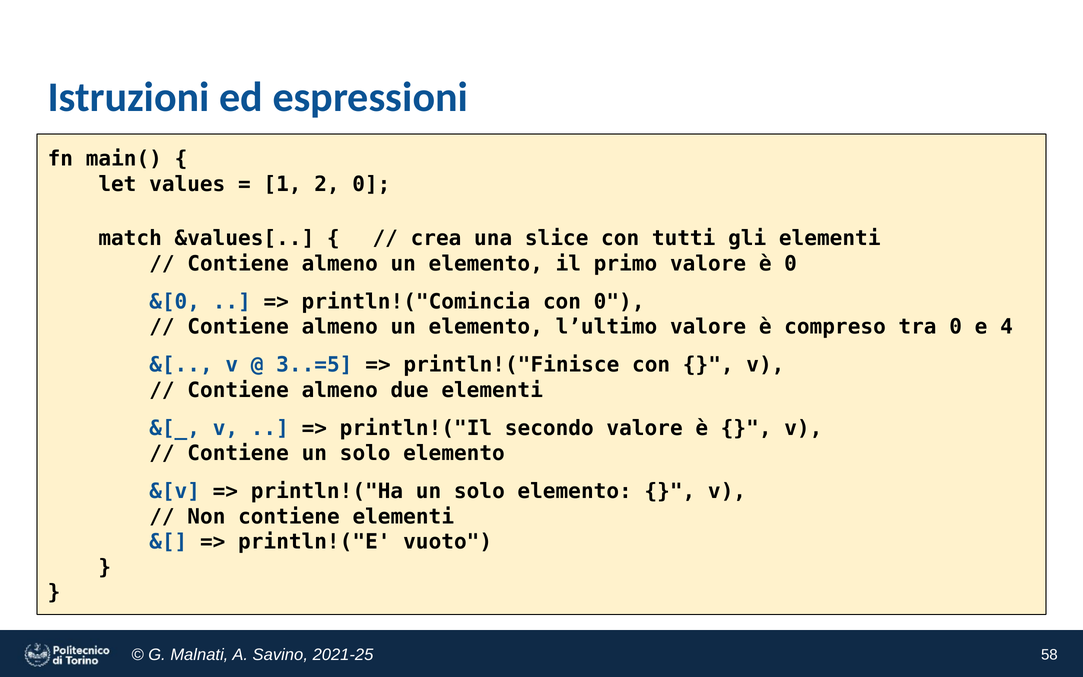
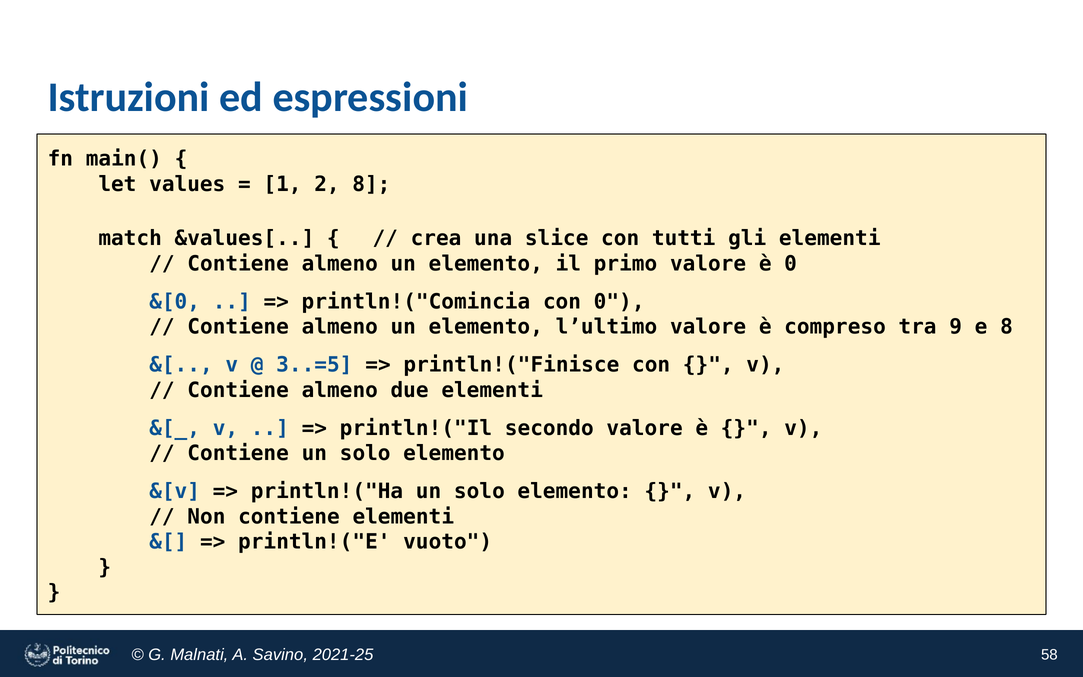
2 0: 0 -> 8 (371, 184)
tra 0: 0 -> 9 (956, 327)
e 4: 4 -> 8 (1006, 327)
